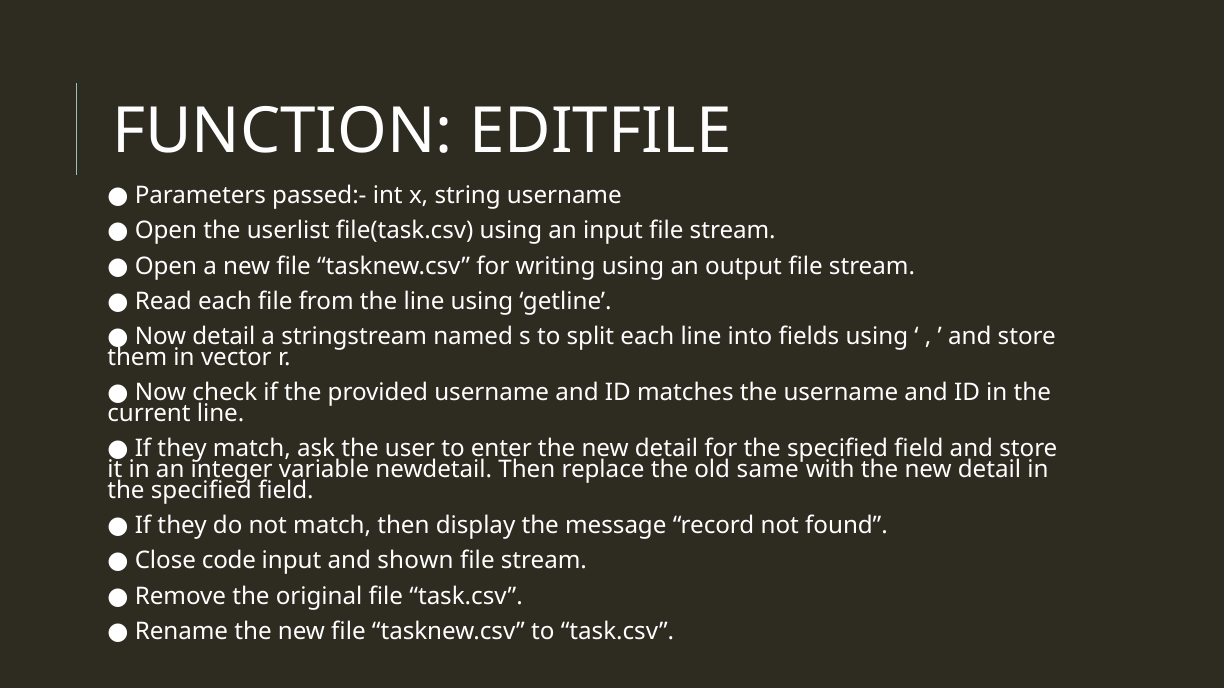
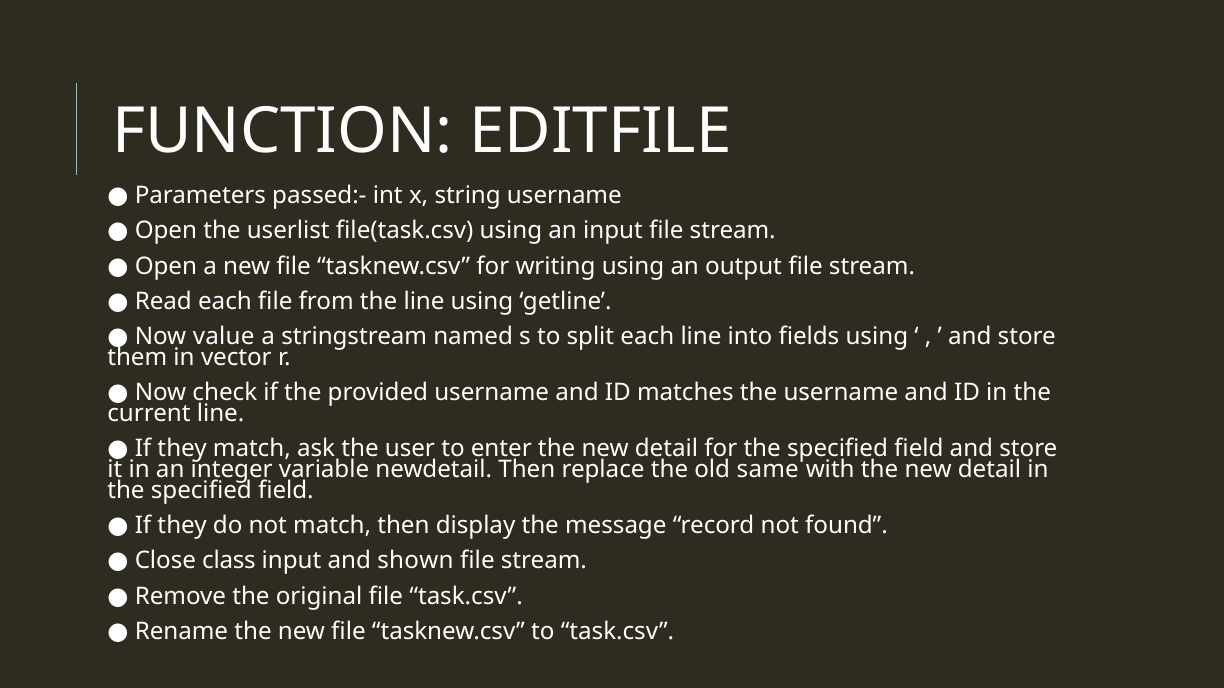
Now detail: detail -> value (224, 337)
code: code -> class (229, 561)
